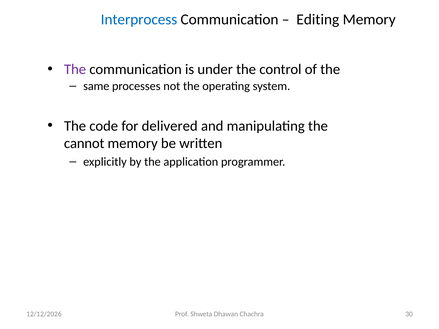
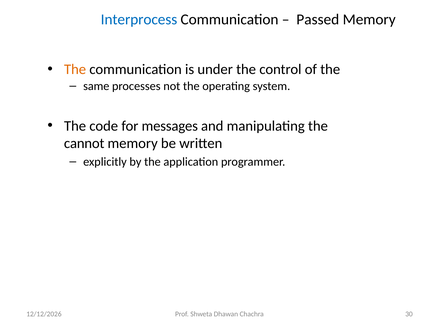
Editing: Editing -> Passed (318, 19)
The colour: purple -> orange (75, 69)
delivered: delivered -> messages (170, 126)
